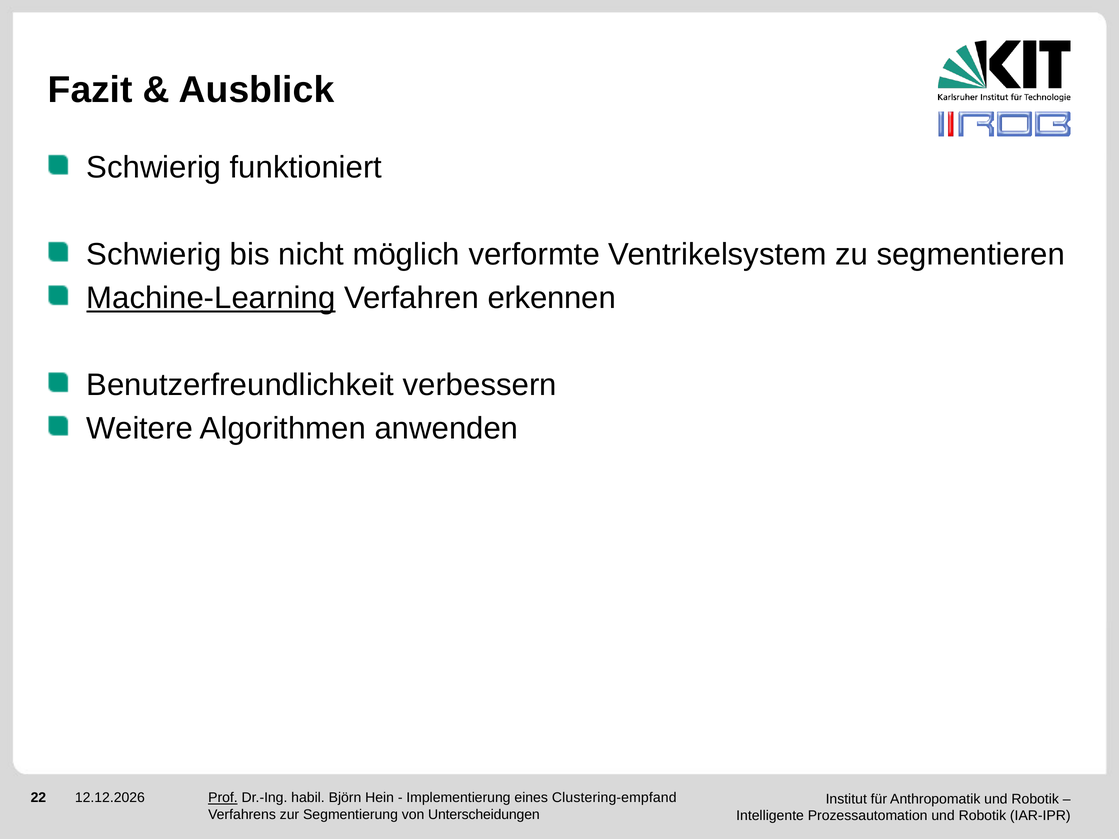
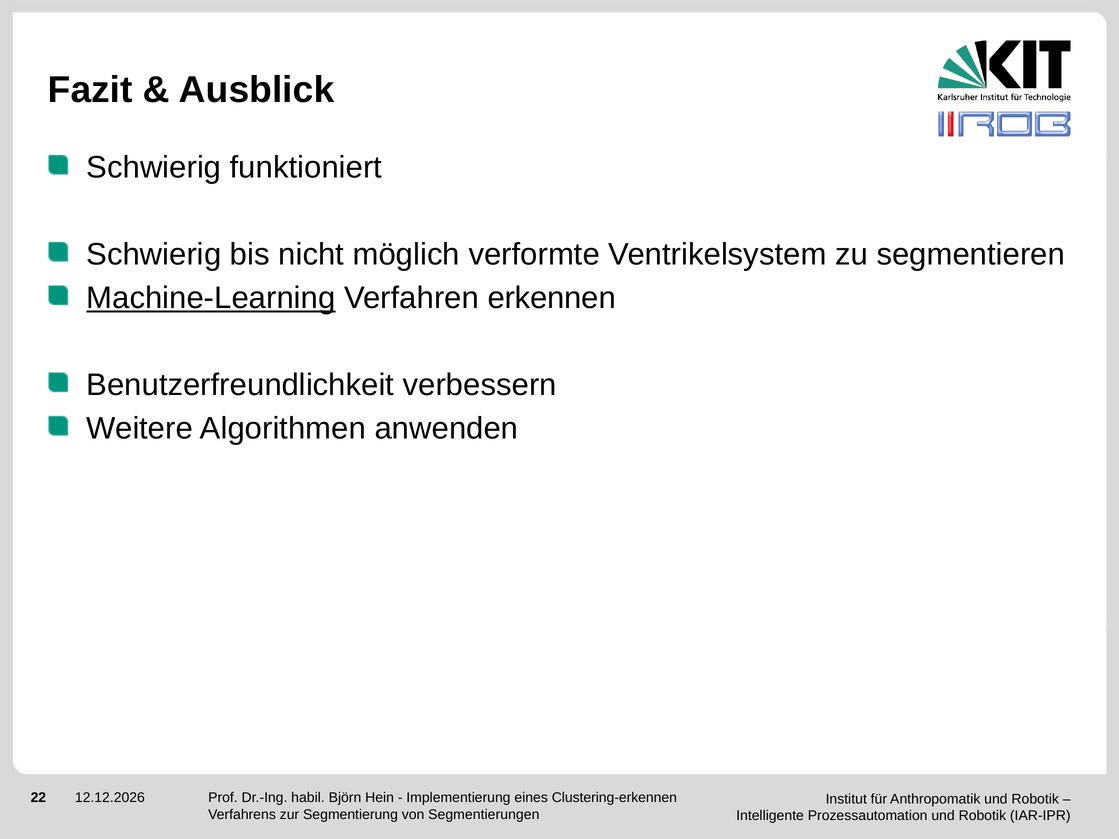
Prof underline: present -> none (223, 798)
Clustering-empfand: Clustering-empfand -> Clustering-erkennen (614, 798)
Unterscheidungen: Unterscheidungen -> Segmentierungen (484, 815)
